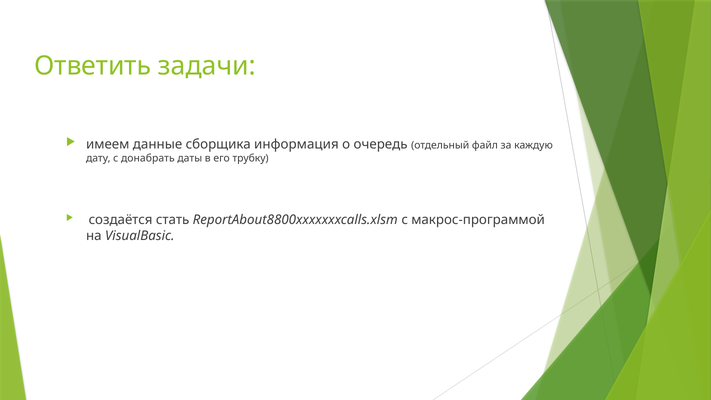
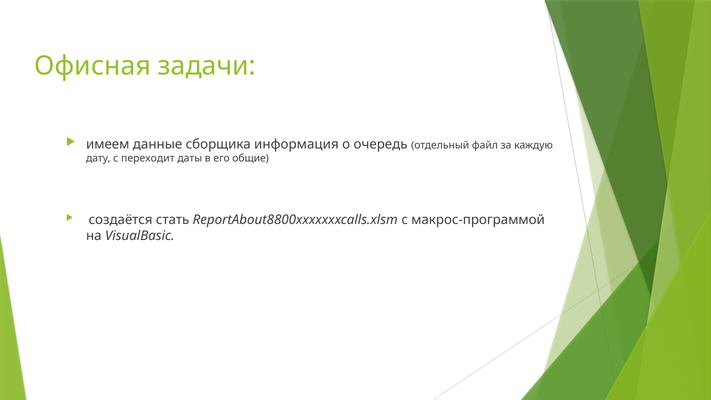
Ответить: Ответить -> Офисная (93, 66)
донабрать: донабрать -> переходит (148, 158)
трубку: трубку -> общие (251, 158)
